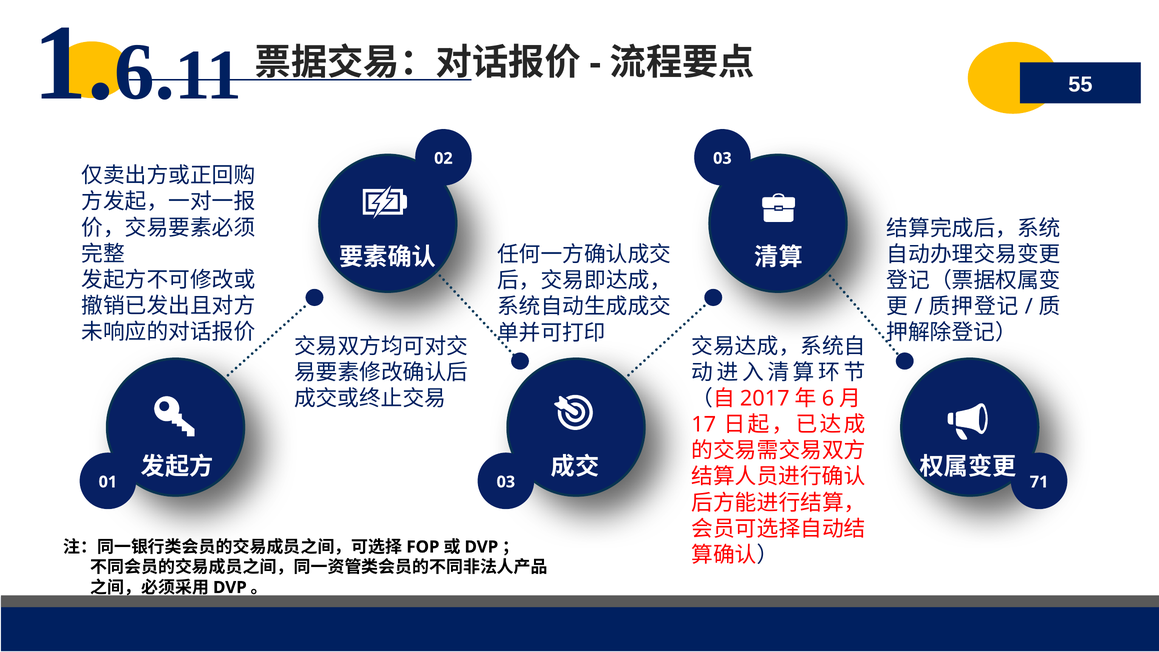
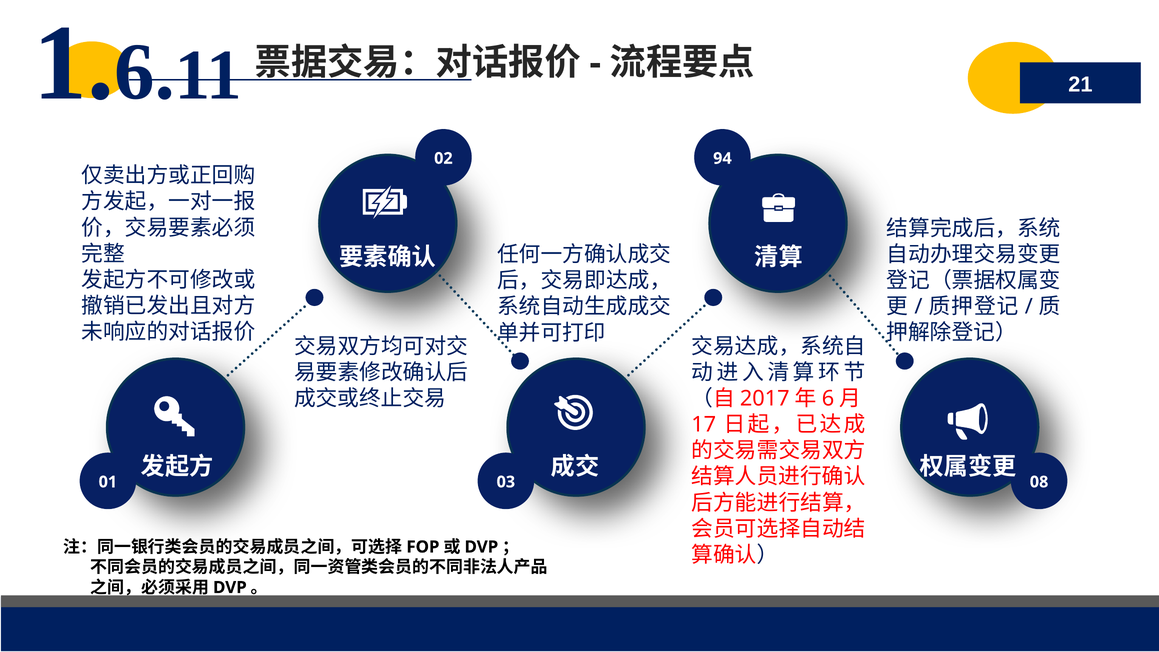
55: 55 -> 21 (1080, 84)
02 03: 03 -> 94 (722, 158)
71: 71 -> 08 (1039, 482)
